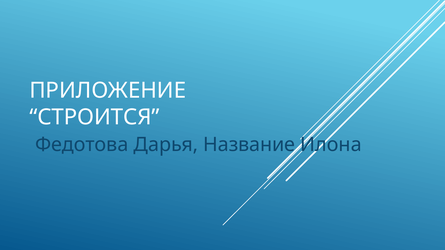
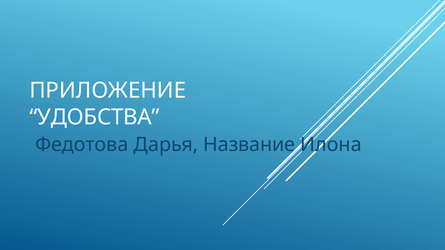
СТРОИТСЯ: СТРОИТСЯ -> УДОБСТВА (95, 117)
